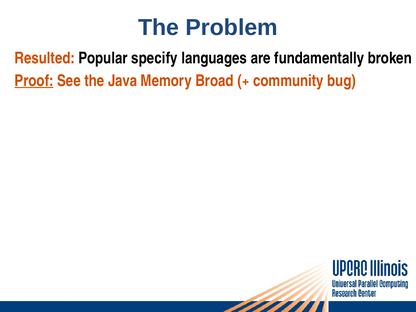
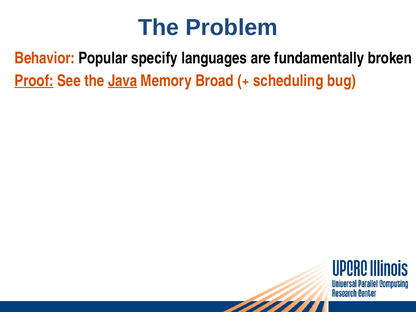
Resulted: Resulted -> Behavior (45, 58)
Java underline: none -> present (123, 81)
community: community -> scheduling (288, 81)
